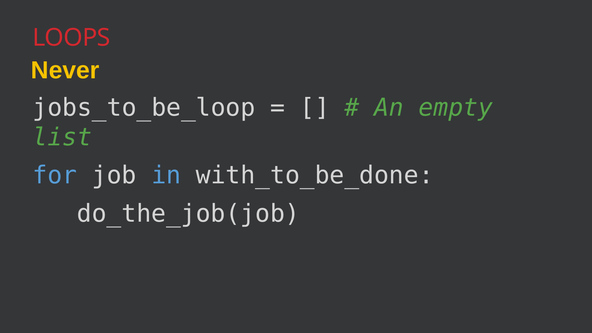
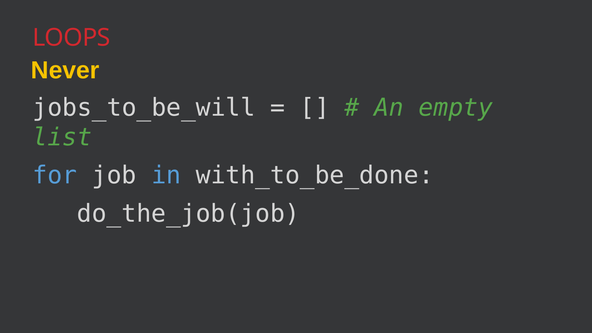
jobs_to_be_loop: jobs_to_be_loop -> jobs_to_be_will (144, 108)
